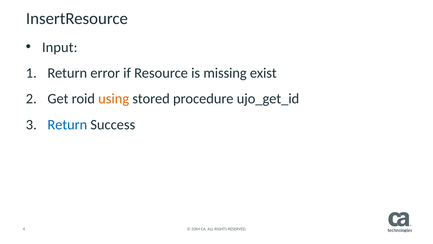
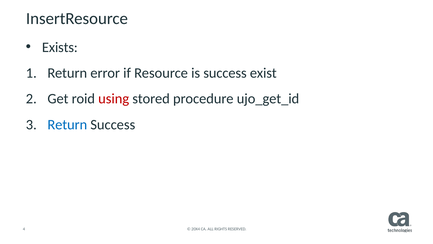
Input: Input -> Exists (60, 47)
is missing: missing -> success (225, 73)
using colour: orange -> red (114, 99)
